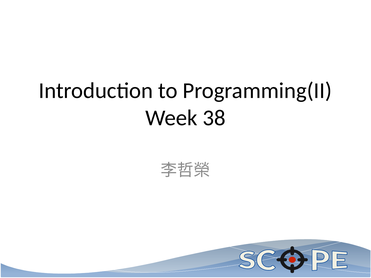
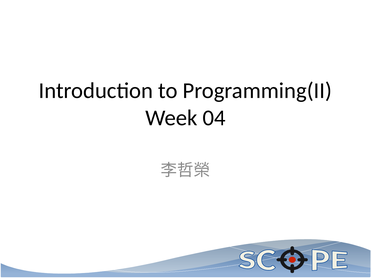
38: 38 -> 04 (214, 118)
